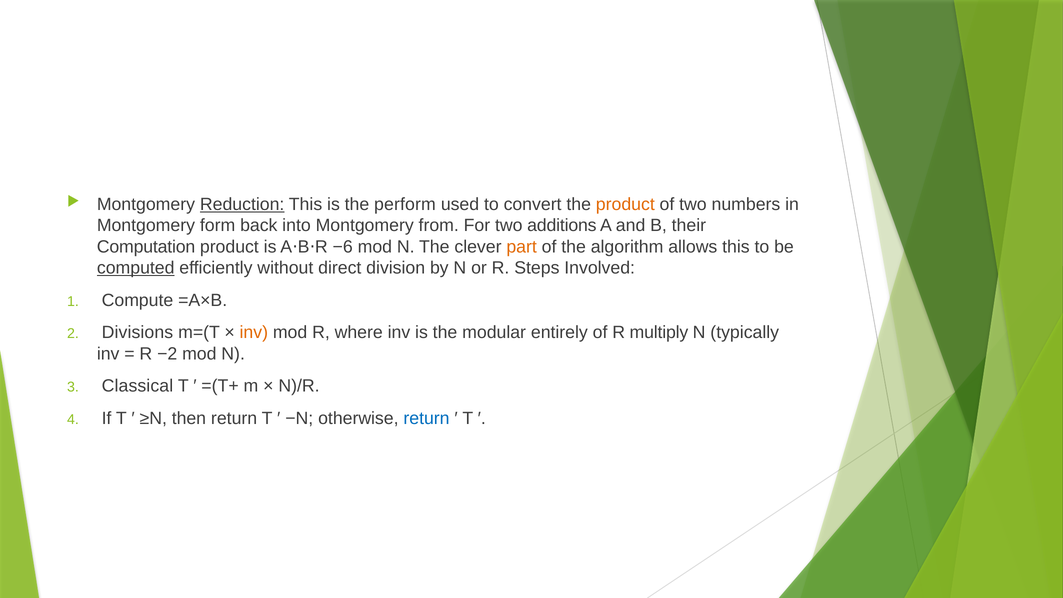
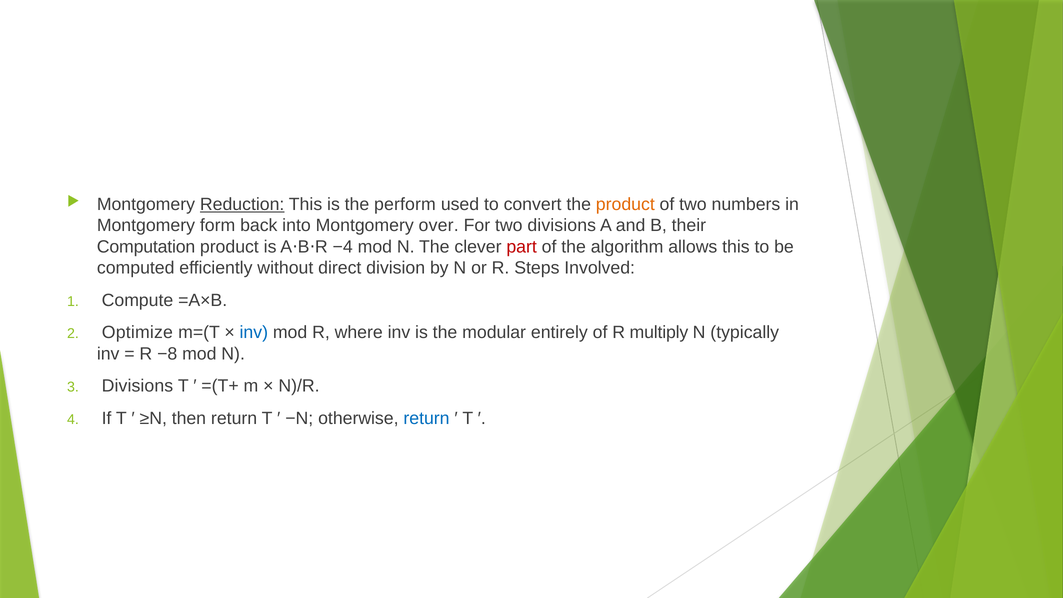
from: from -> over (439, 225)
two additions: additions -> divisions (562, 225)
−6: −6 -> −4 (343, 247)
part colour: orange -> red (522, 247)
computed underline: present -> none (136, 268)
Divisions: Divisions -> Optimize (137, 332)
inv colour: orange -> blue (254, 332)
−2: −2 -> −8 (167, 354)
Classical: Classical -> Divisions (137, 386)
